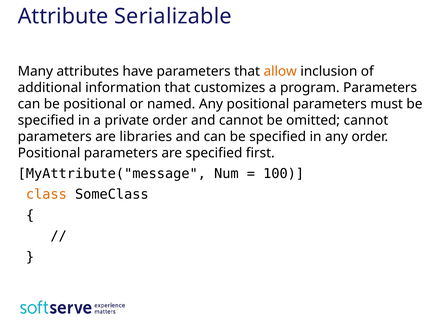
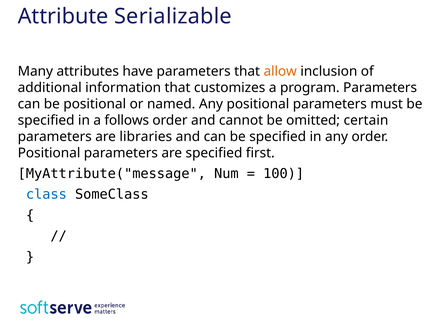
private: private -> follows (127, 120)
omitted cannot: cannot -> certain (366, 120)
class colour: orange -> blue (46, 195)
